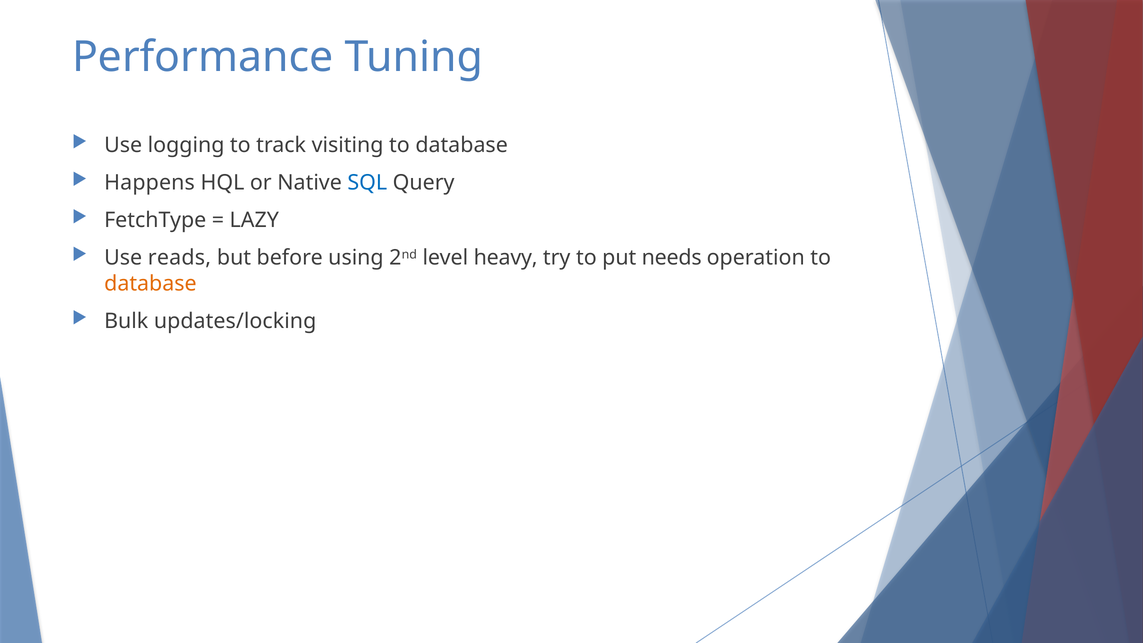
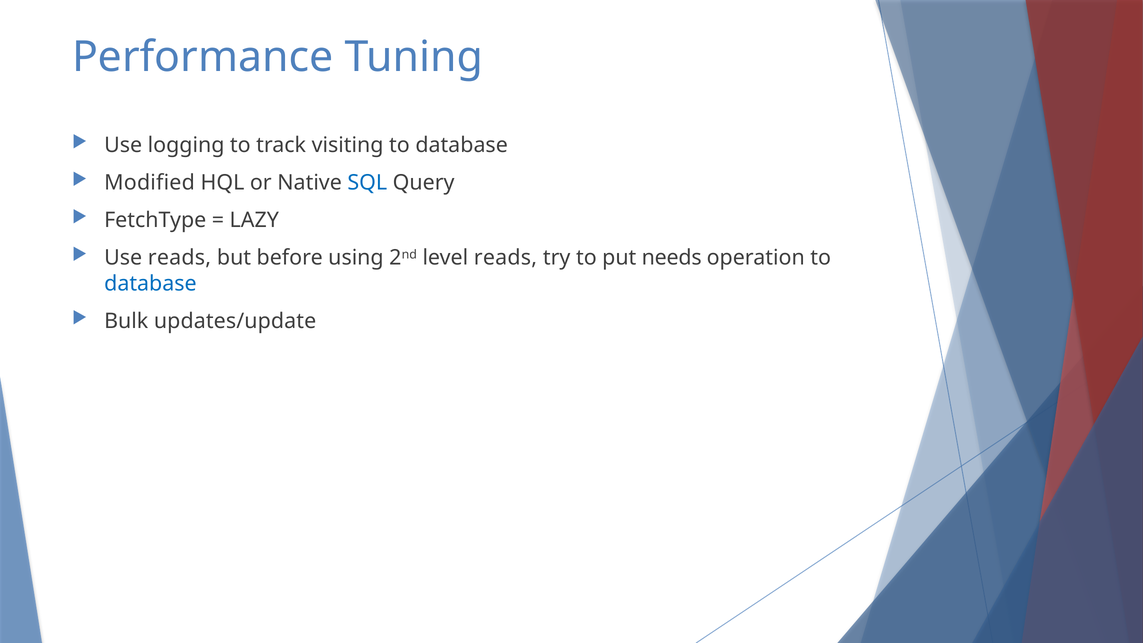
Happens: Happens -> Modified (150, 183)
level heavy: heavy -> reads (505, 258)
database colour: orange -> blue (150, 284)
updates/locking: updates/locking -> updates/update (235, 321)
